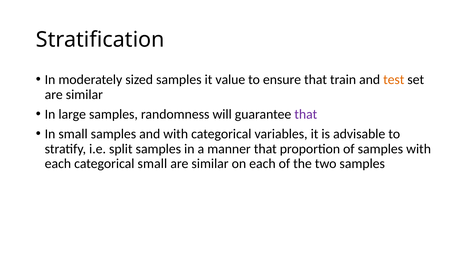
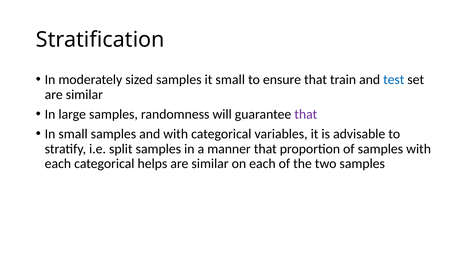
it value: value -> small (230, 80)
test colour: orange -> blue (394, 80)
categorical small: small -> helps (152, 164)
